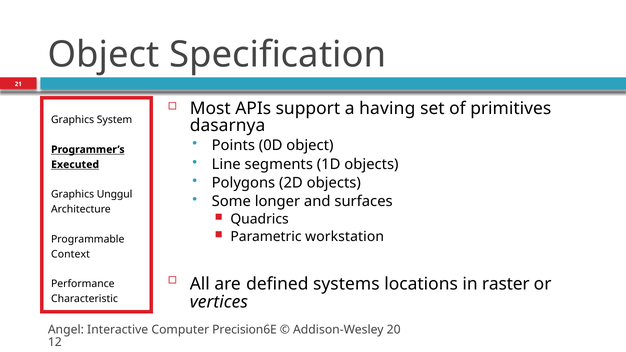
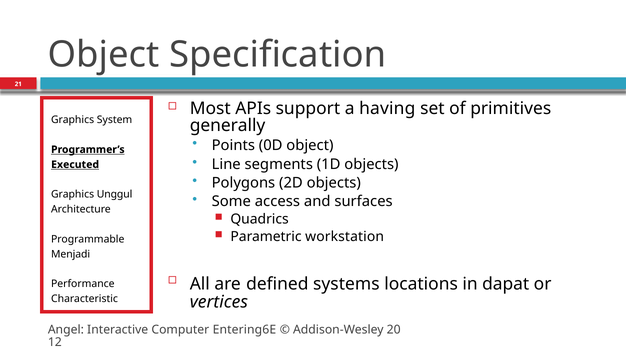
dasarnya: dasarnya -> generally (228, 126)
longer: longer -> access (277, 202)
Context: Context -> Menjadi (71, 254)
raster: raster -> dapat (506, 284)
Precision6E: Precision6E -> Entering6E (244, 330)
